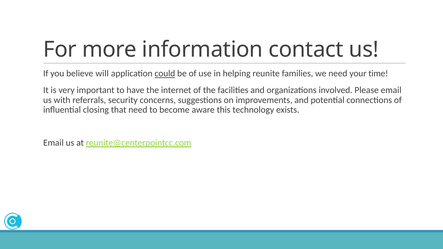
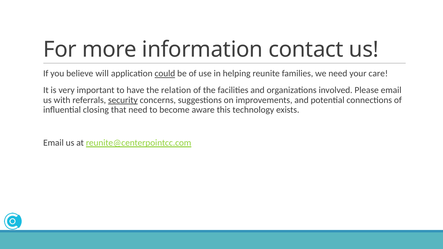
time: time -> care (378, 74)
internet: internet -> relation (176, 90)
security underline: none -> present (123, 100)
